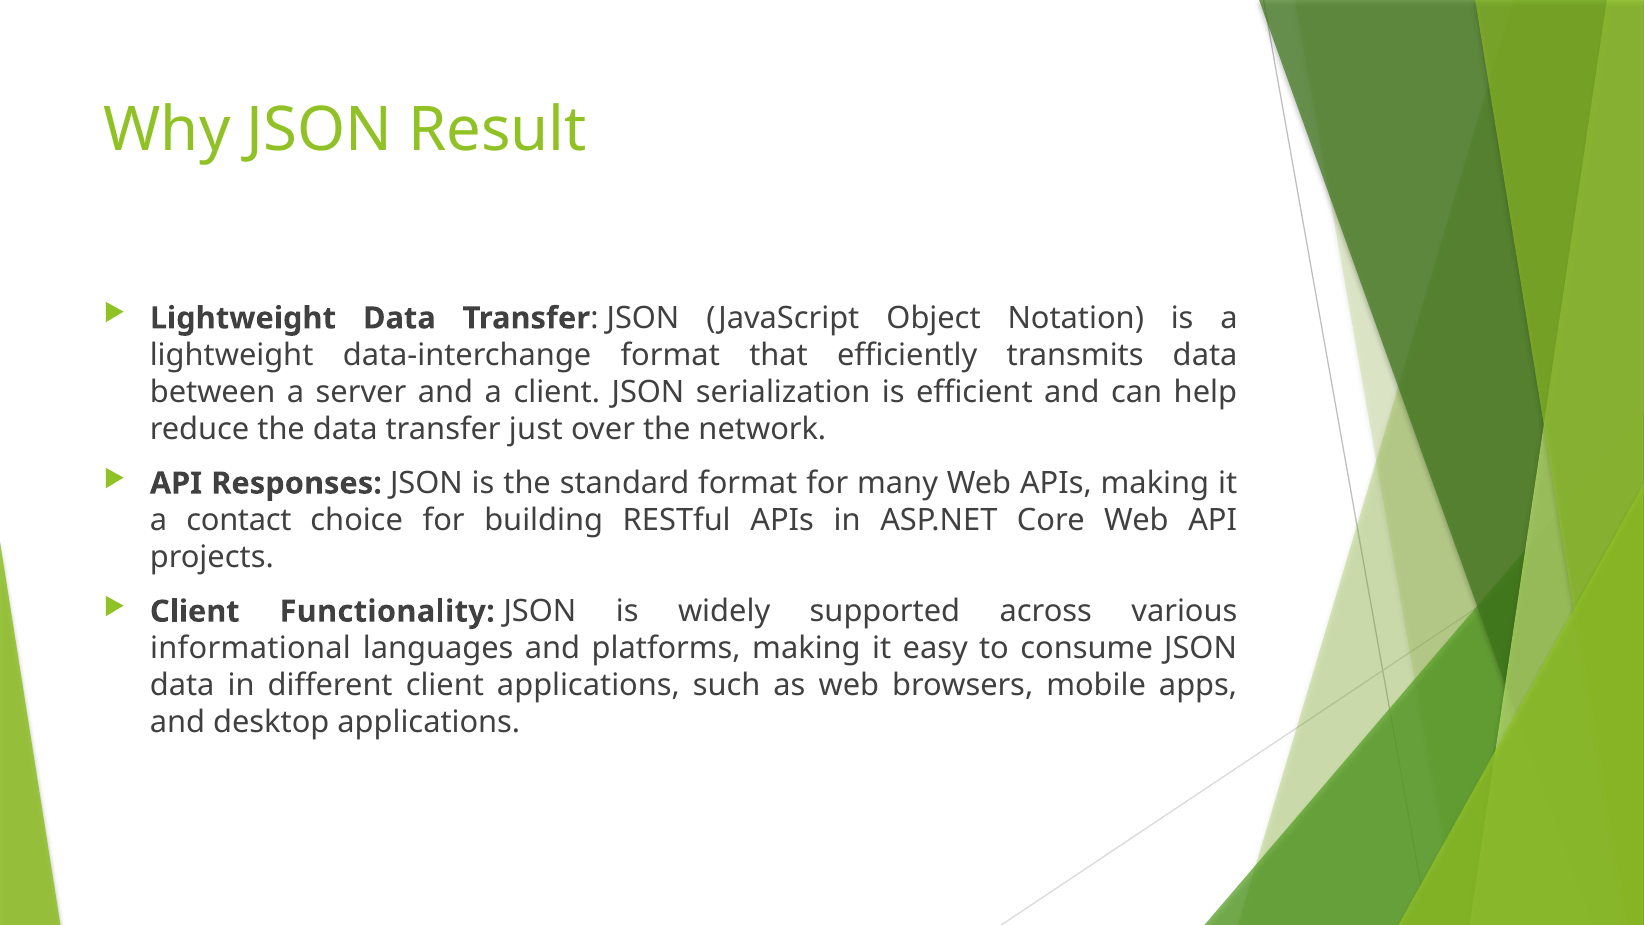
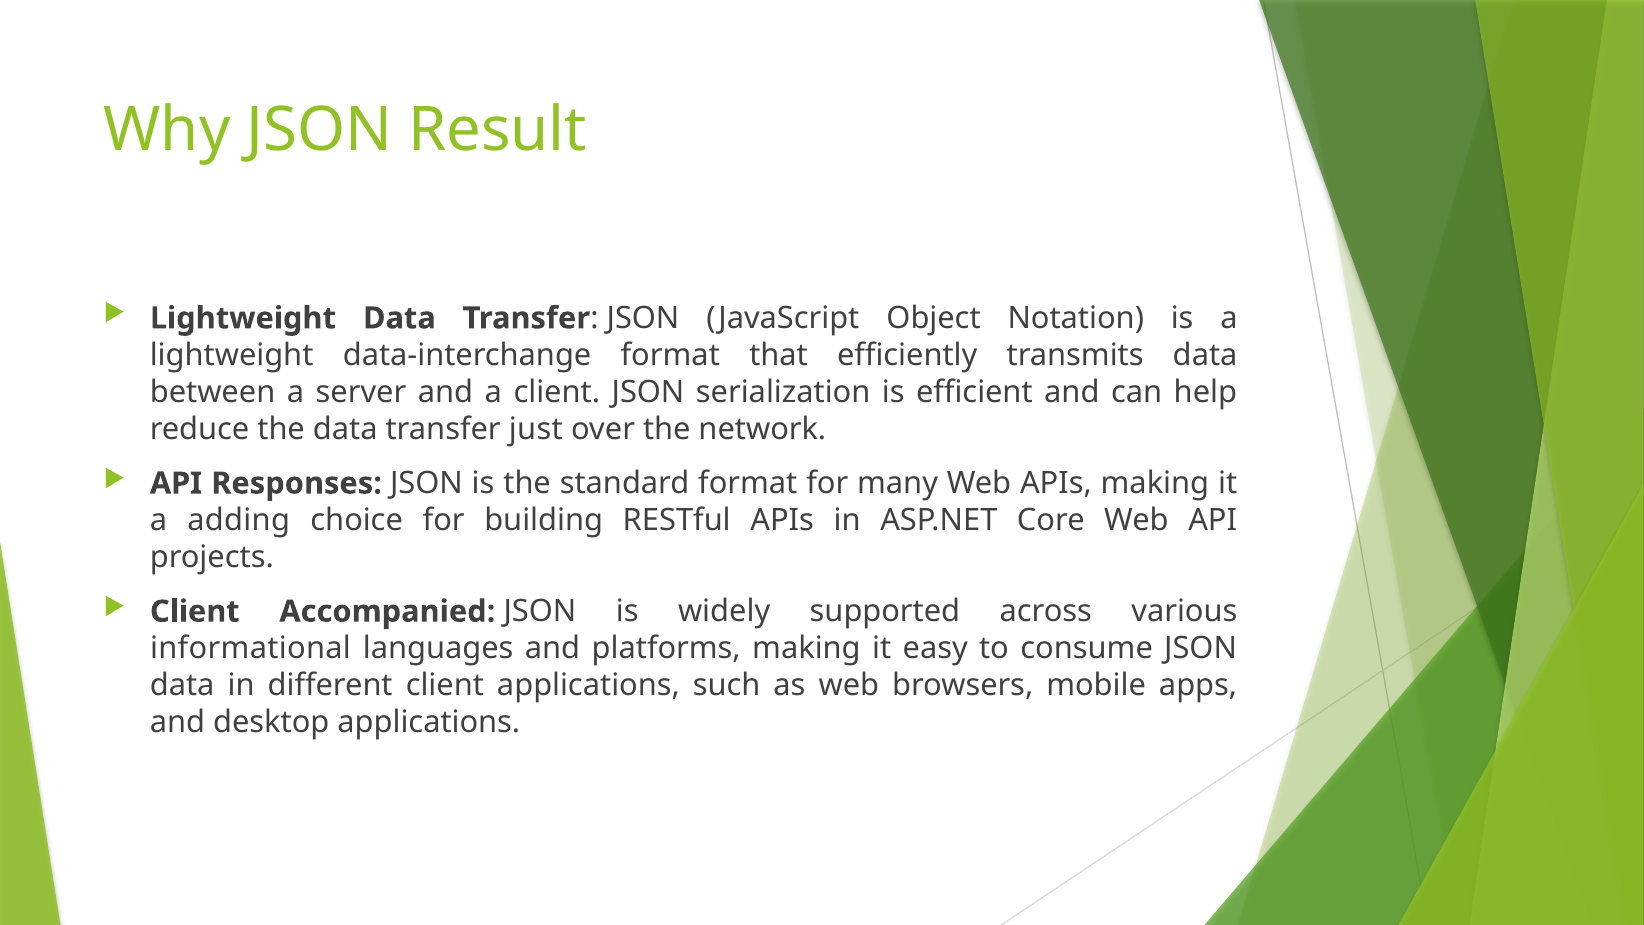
contact: contact -> adding (239, 520)
Functionality: Functionality -> Accompanied (387, 611)
